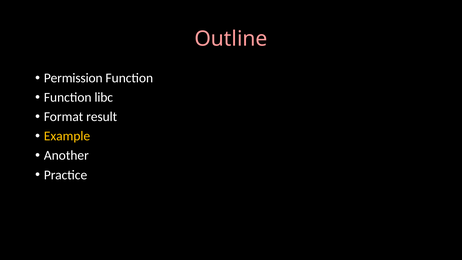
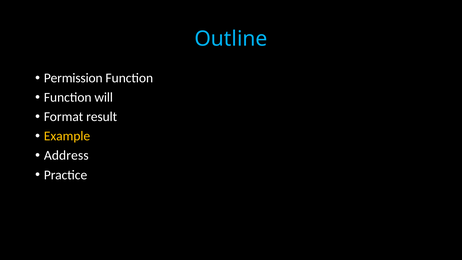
Outline colour: pink -> light blue (231, 39)
libc: libc -> will (104, 97)
Another: Another -> Address (66, 155)
